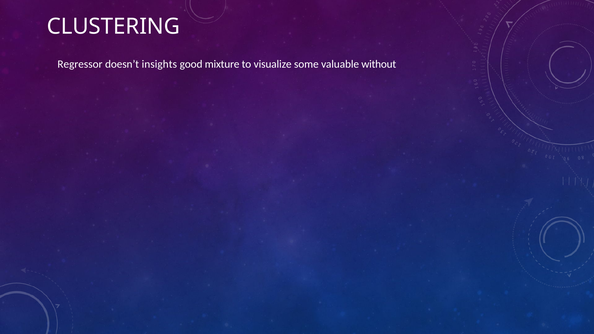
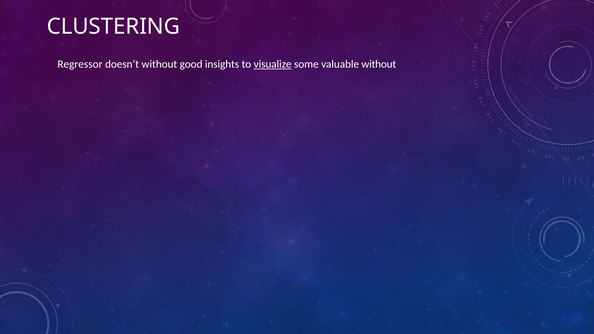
doesn’t insights: insights -> without (159, 64)
mixture: mixture -> insights (222, 64)
visualize underline: none -> present (273, 64)
